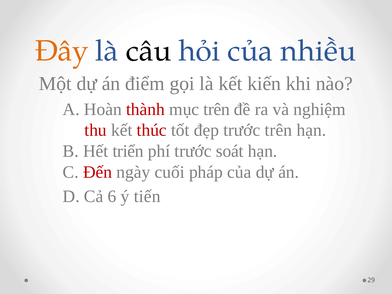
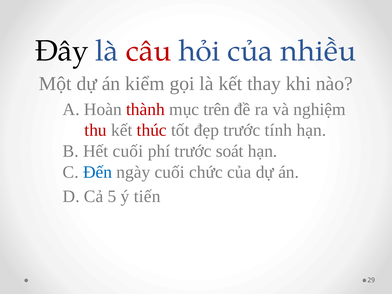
Đây colour: orange -> black (62, 51)
câu colour: black -> red (149, 51)
điểm: điểm -> kiểm (145, 84)
kiến: kiến -> thay (264, 84)
trước trên: trên -> tính (278, 130)
Hết triển: triển -> cuối (128, 151)
Đến colour: red -> blue (98, 172)
pháp: pháp -> chức (206, 172)
6: 6 -> 5 (112, 196)
